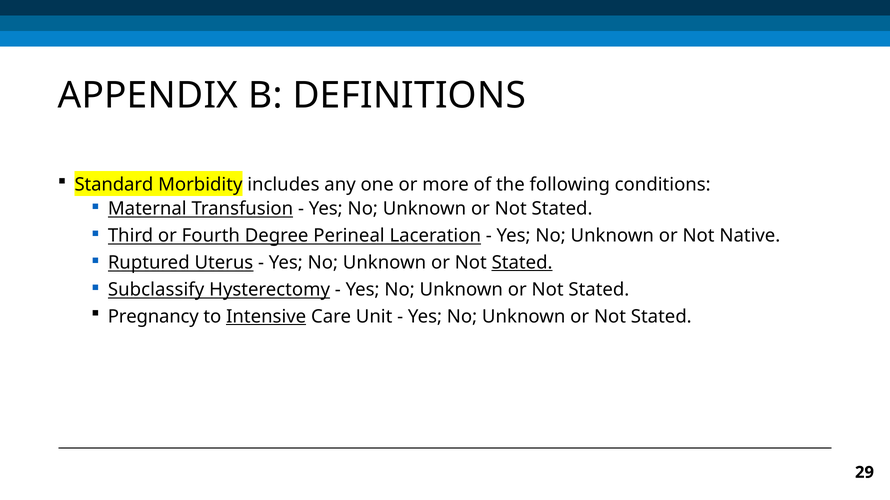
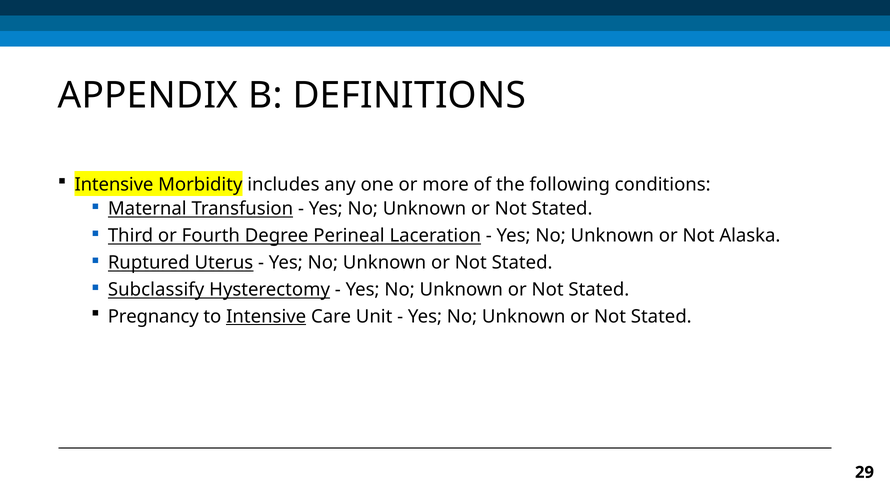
Standard: Standard -> Intensive (114, 185)
Native: Native -> Alaska (750, 236)
Stated underline: present -> none (522, 263)
